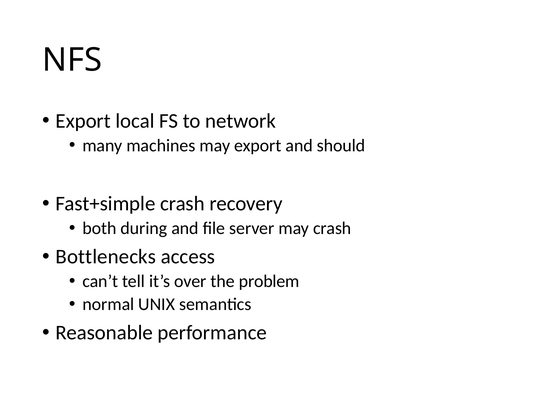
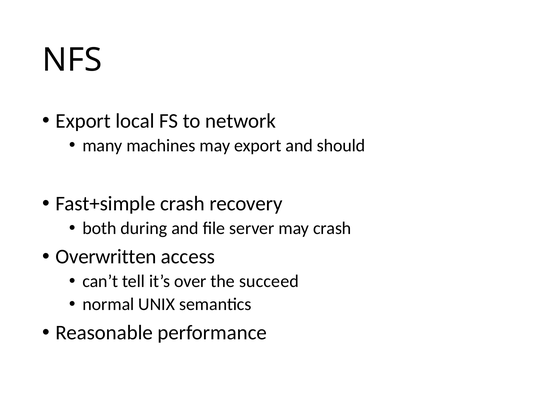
Bottlenecks: Bottlenecks -> Overwritten (106, 257)
problem: problem -> succeed (269, 281)
